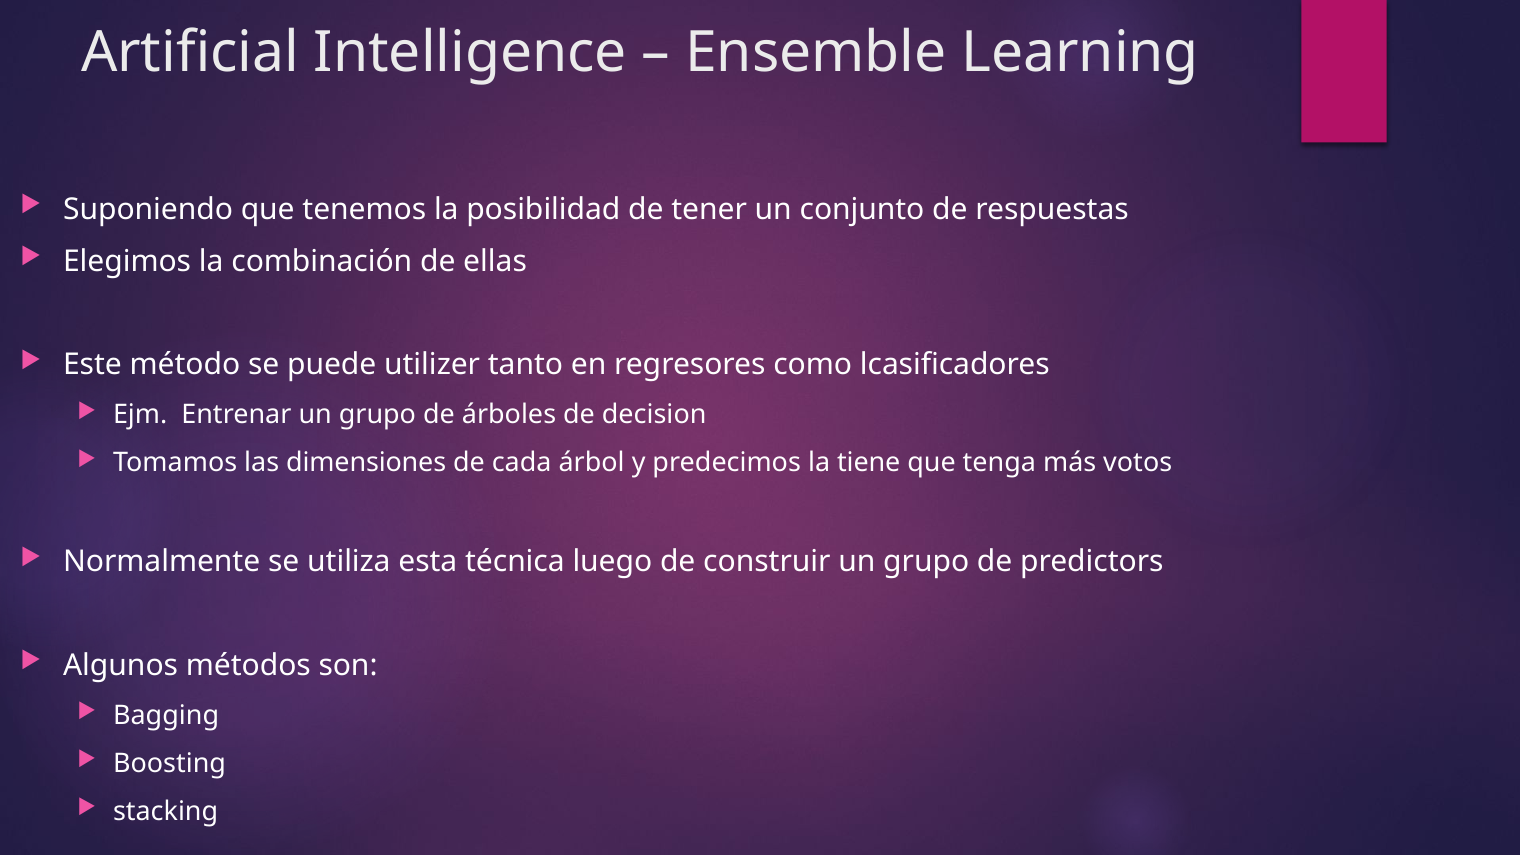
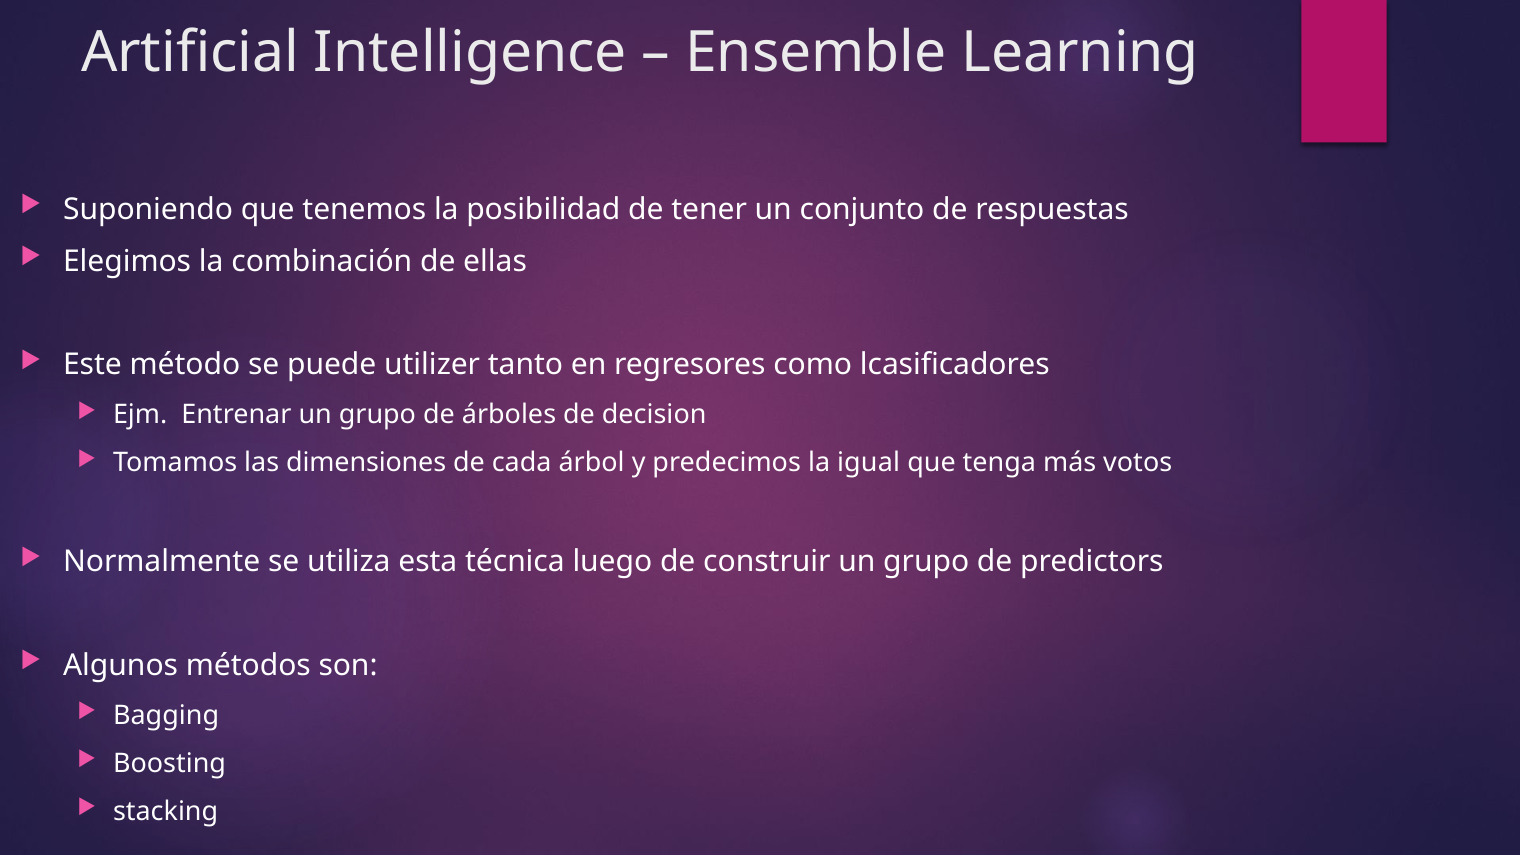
tiene: tiene -> igual (869, 463)
